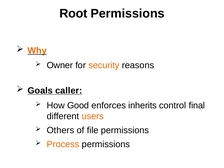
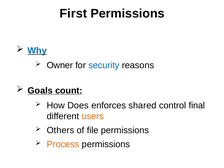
Root: Root -> First (73, 13)
Why colour: orange -> blue (37, 51)
security colour: orange -> blue (104, 65)
caller: caller -> count (69, 91)
Good: Good -> Does (78, 105)
inherits: inherits -> shared (142, 105)
